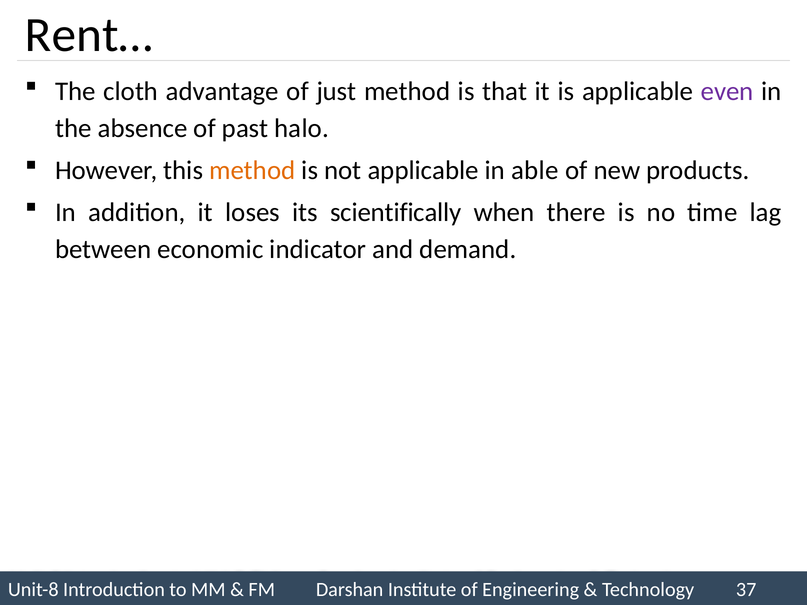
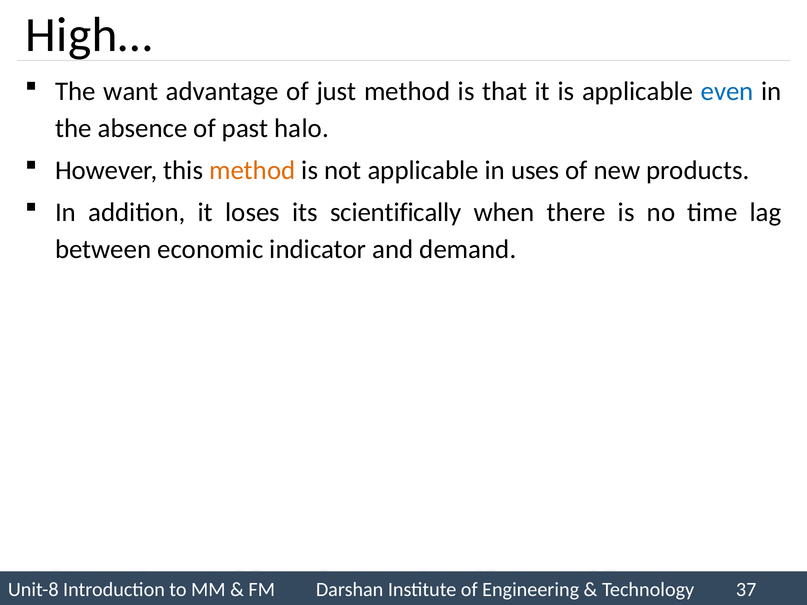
Rent…: Rent… -> High… (89, 35)
cloth: cloth -> want (131, 91)
even colour: purple -> blue (727, 91)
able: able -> uses (535, 170)
